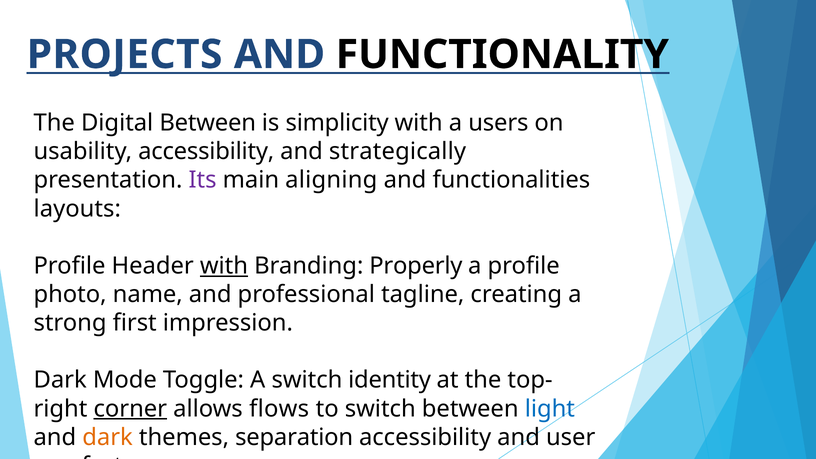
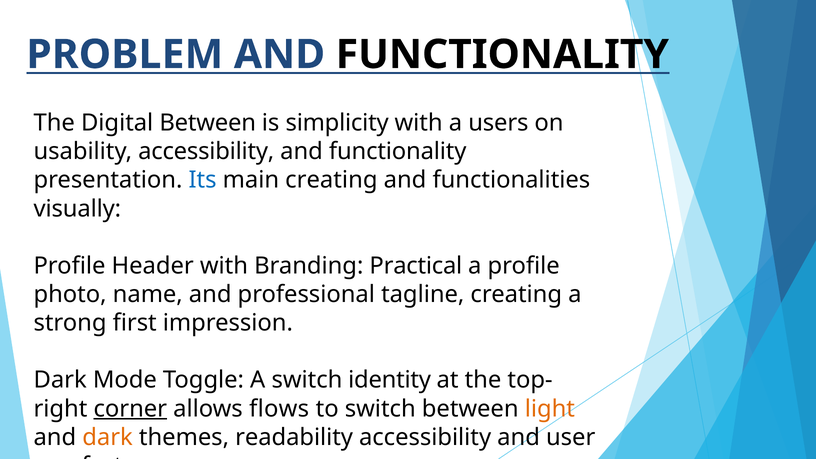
PROJECTS: PROJECTS -> PROBLEM (125, 55)
strategically: strategically -> functionality (398, 152)
Its colour: purple -> blue (203, 180)
main aligning: aligning -> creating (331, 180)
layouts: layouts -> visually (77, 209)
with underline: present -> none (224, 266)
Properly: Properly -> Practical (416, 266)
light colour: blue -> orange (550, 409)
separation: separation -> readability (294, 437)
